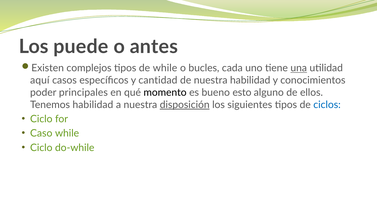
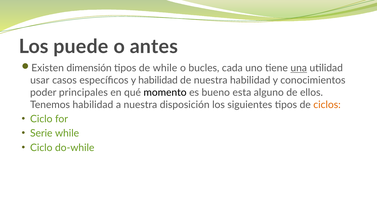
complejos: complejos -> dimensión (89, 68)
aquí: aquí -> usar (40, 80)
y cantidad: cantidad -> habilidad (158, 80)
esto: esto -> esta (242, 93)
disposición underline: present -> none (185, 105)
ciclos colour: blue -> orange (327, 105)
Caso: Caso -> Serie (41, 133)
